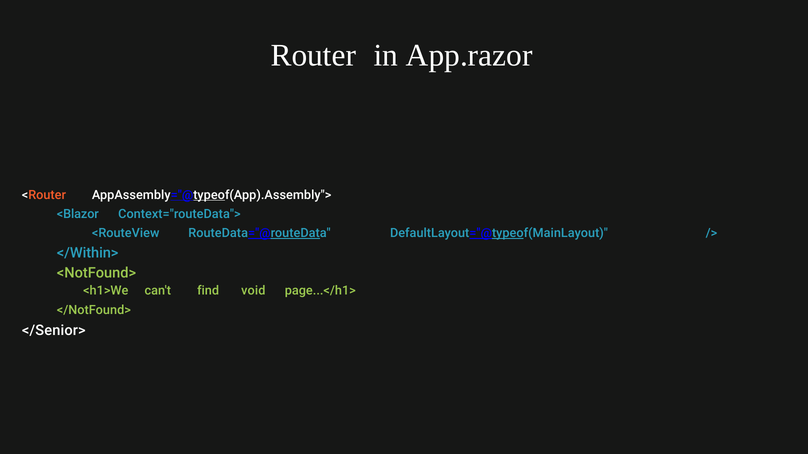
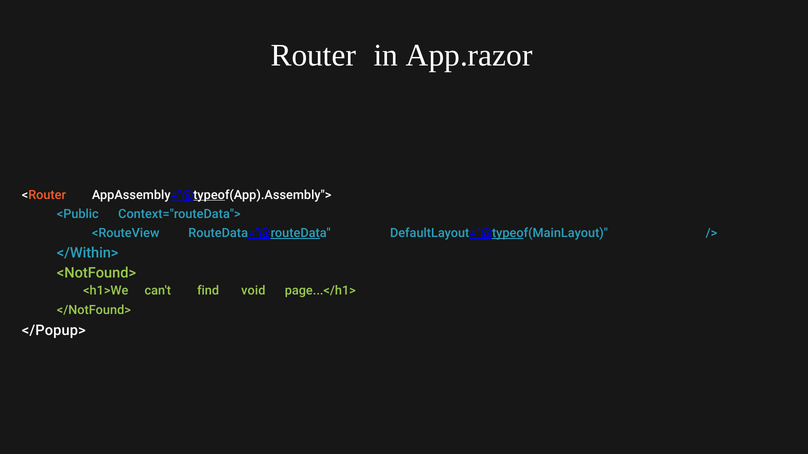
<Blazor: <Blazor -> <Public (78, 214)
</Senior>: </Senior> -> </Popup> (54, 331)
